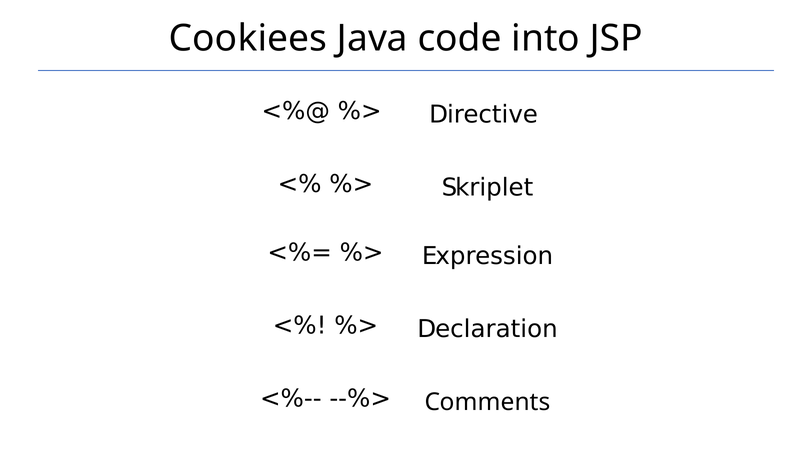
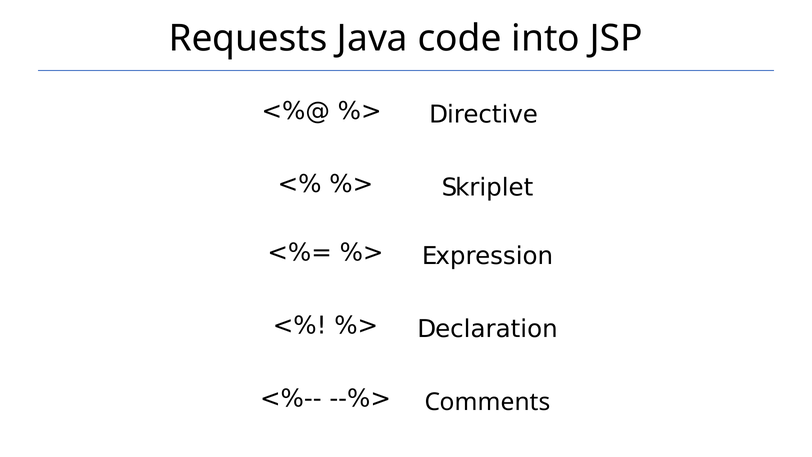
Cookiees: Cookiees -> Requests (248, 38)
